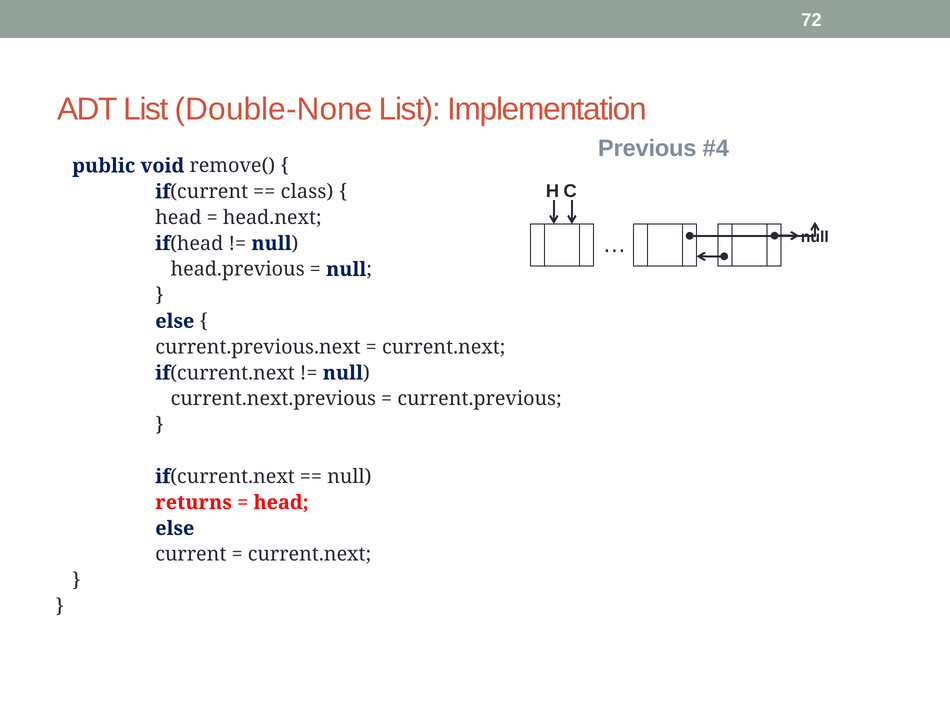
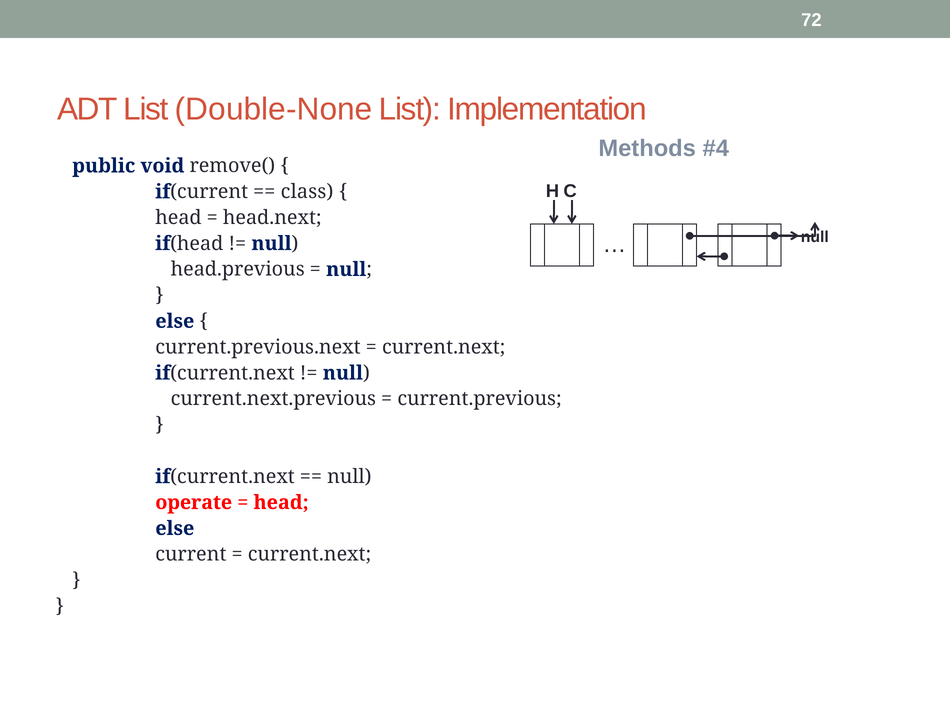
Previous: Previous -> Methods (647, 148)
returns: returns -> operate (194, 502)
